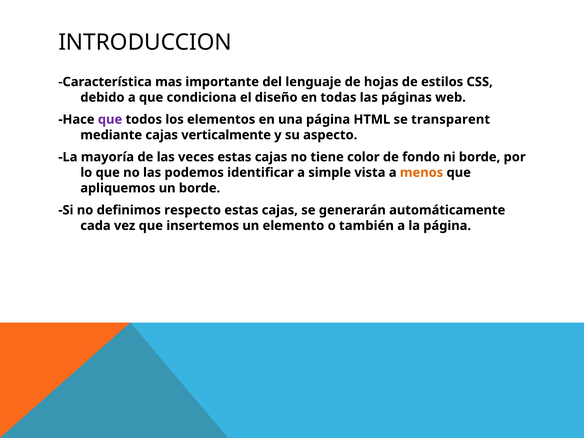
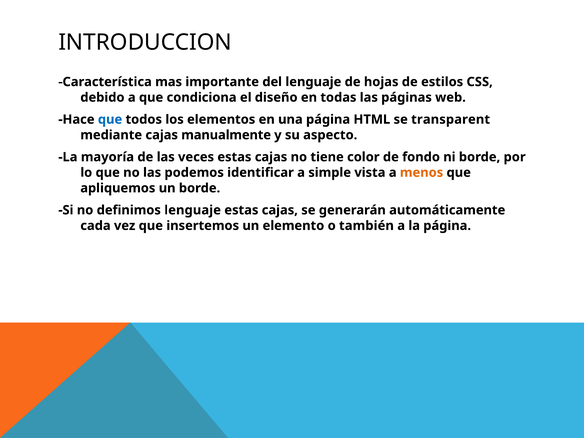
que colour: purple -> blue (110, 119)
verticalmente: verticalmente -> manualmente (226, 135)
definimos respecto: respecto -> lenguaje (193, 210)
